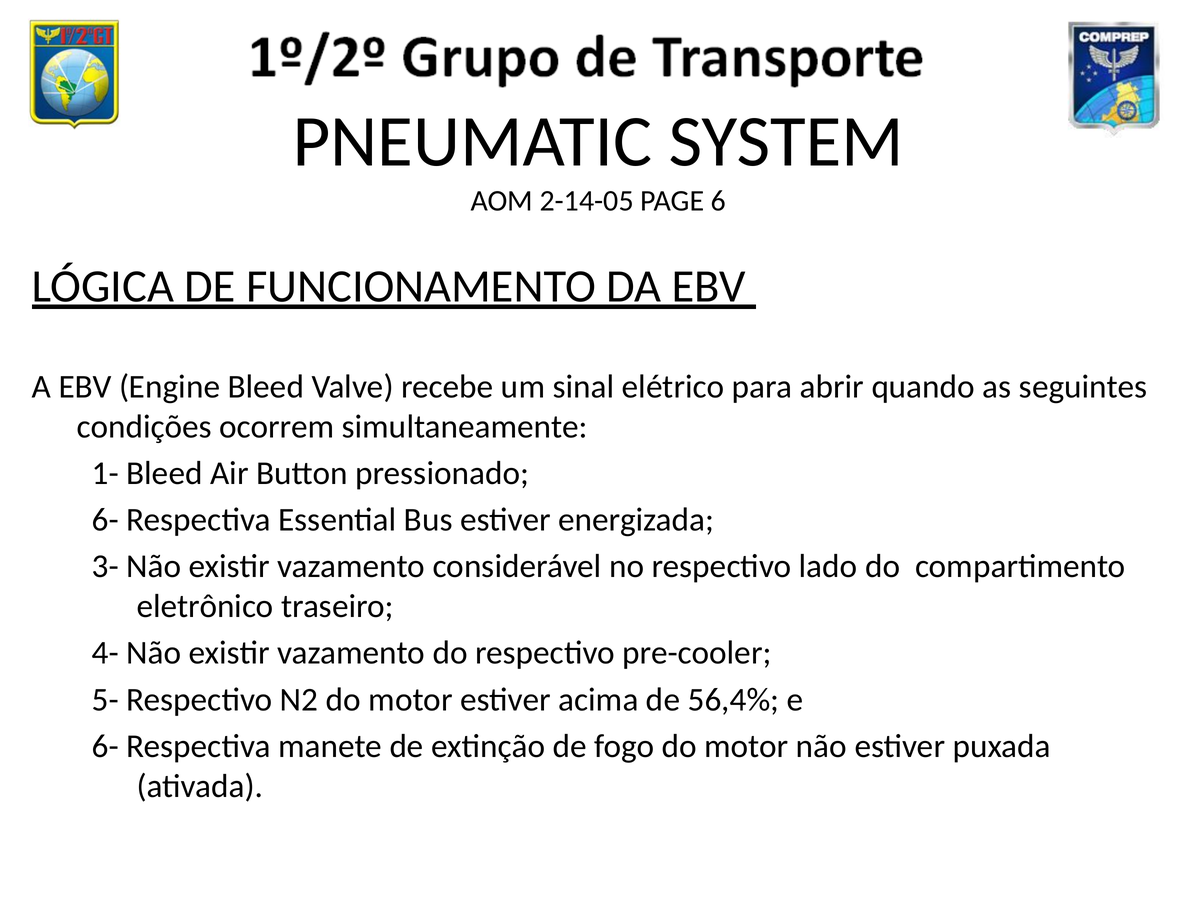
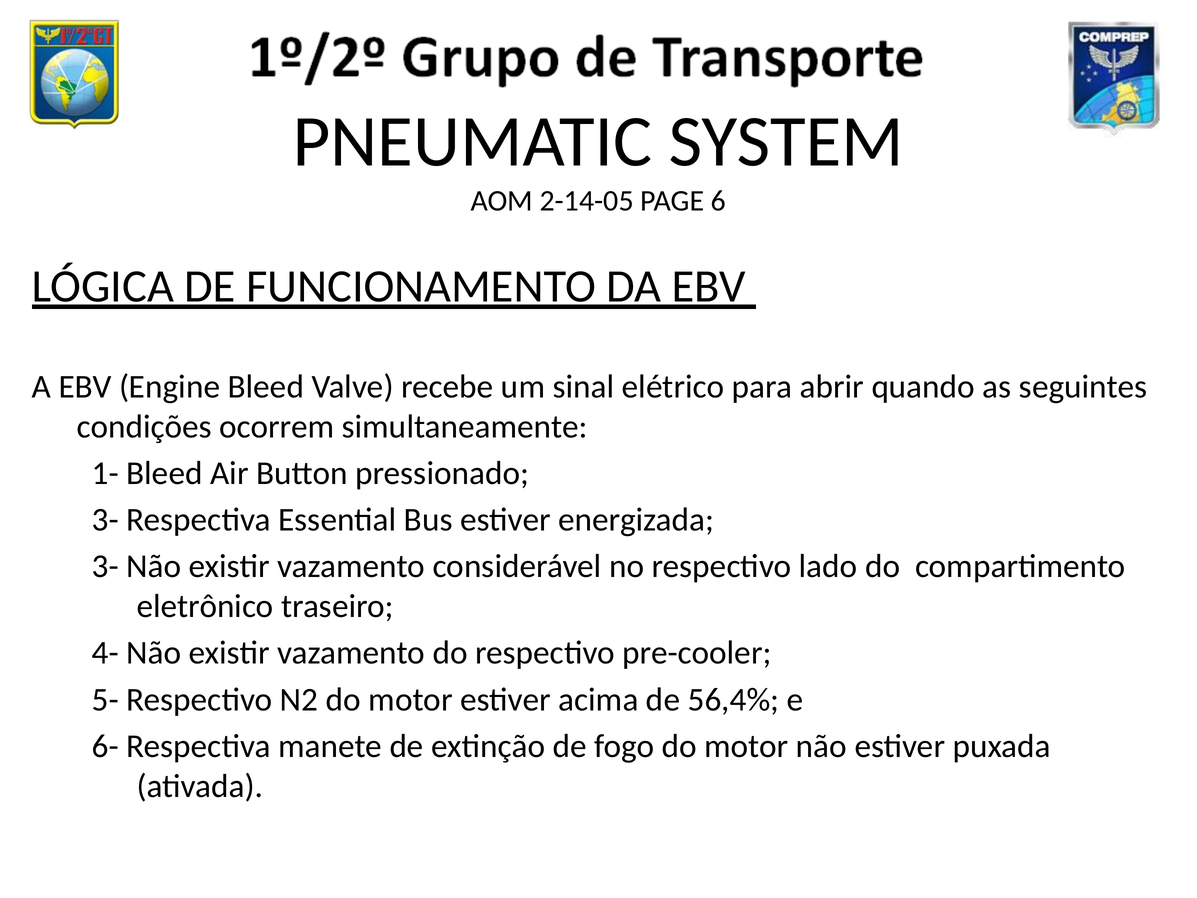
6-: 6- -> 3- (105, 520)
